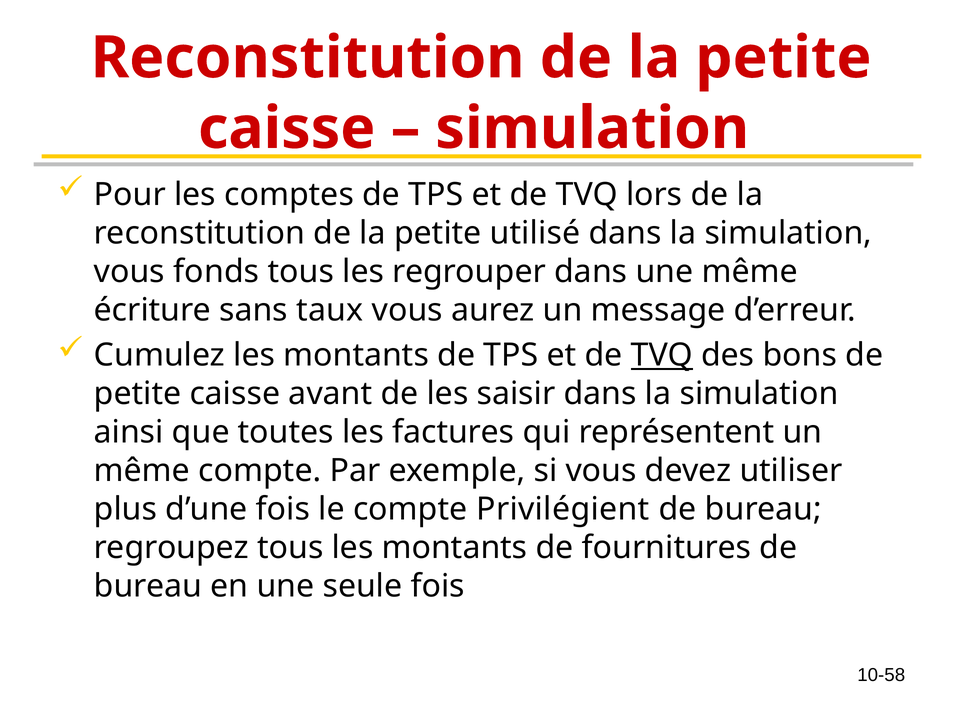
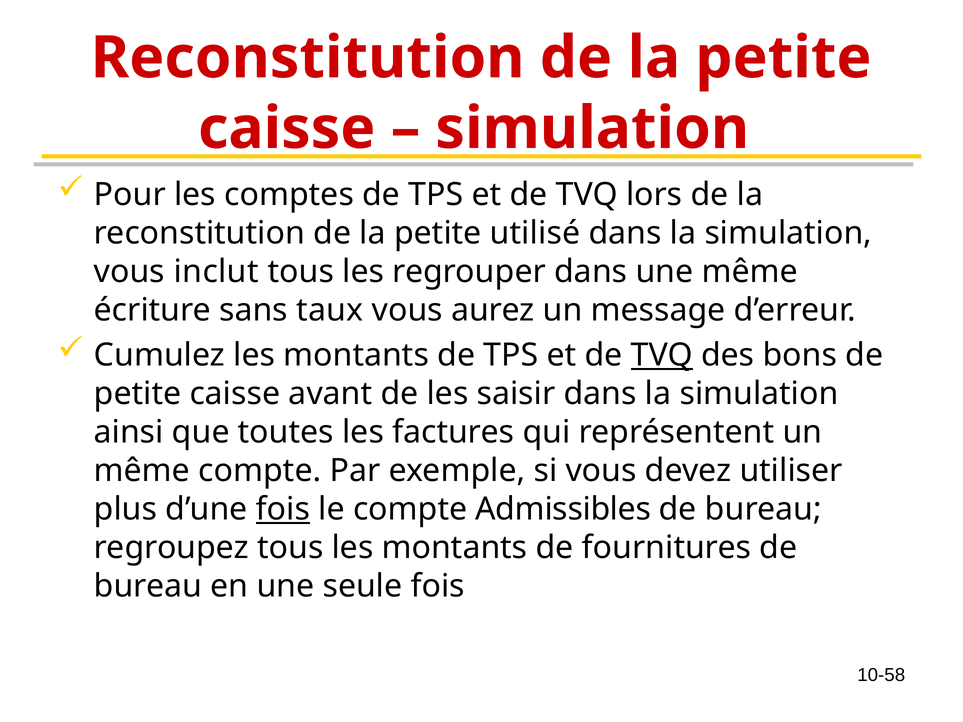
fonds: fonds -> inclut (216, 272)
fois underline: none -> present (283, 509)
Privilégient: Privilégient -> Admissibles (563, 509)
